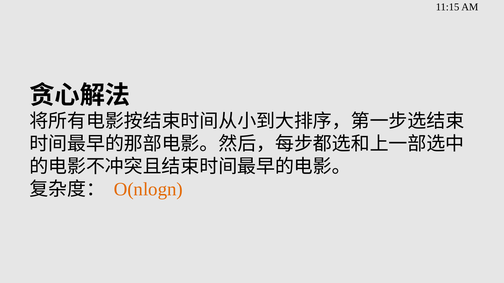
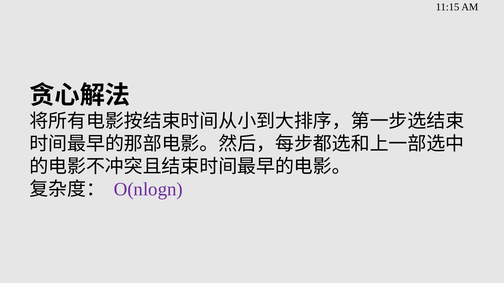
O(nlogn colour: orange -> purple (148, 190)
